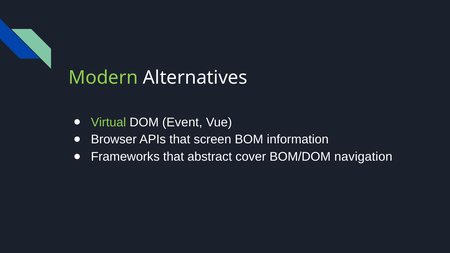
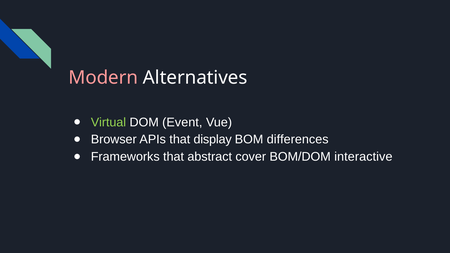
Modern colour: light green -> pink (103, 78)
screen: screen -> display (213, 140)
information: information -> differences (298, 140)
navigation: navigation -> interactive (363, 157)
